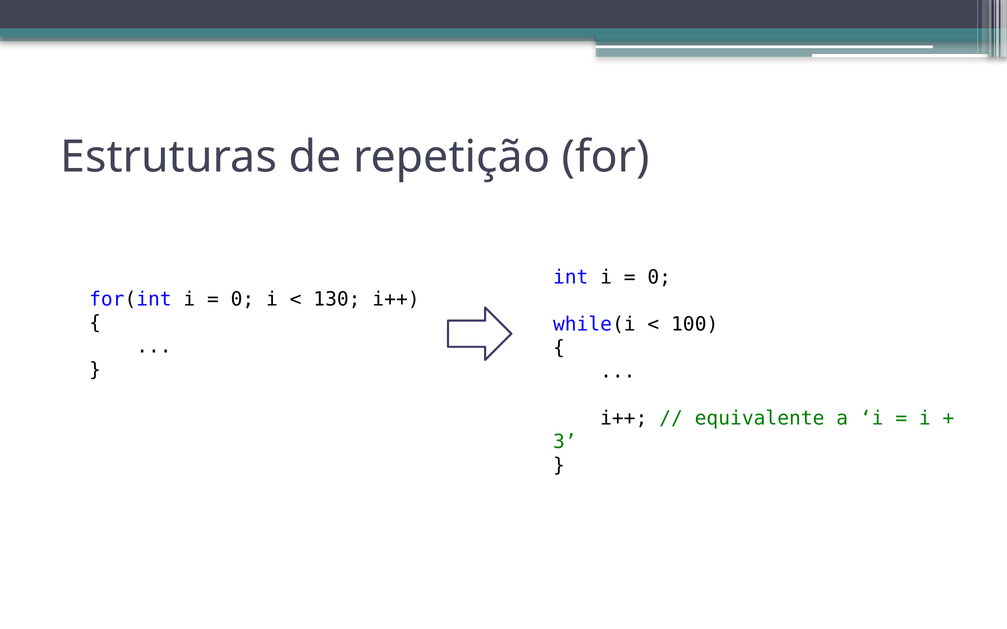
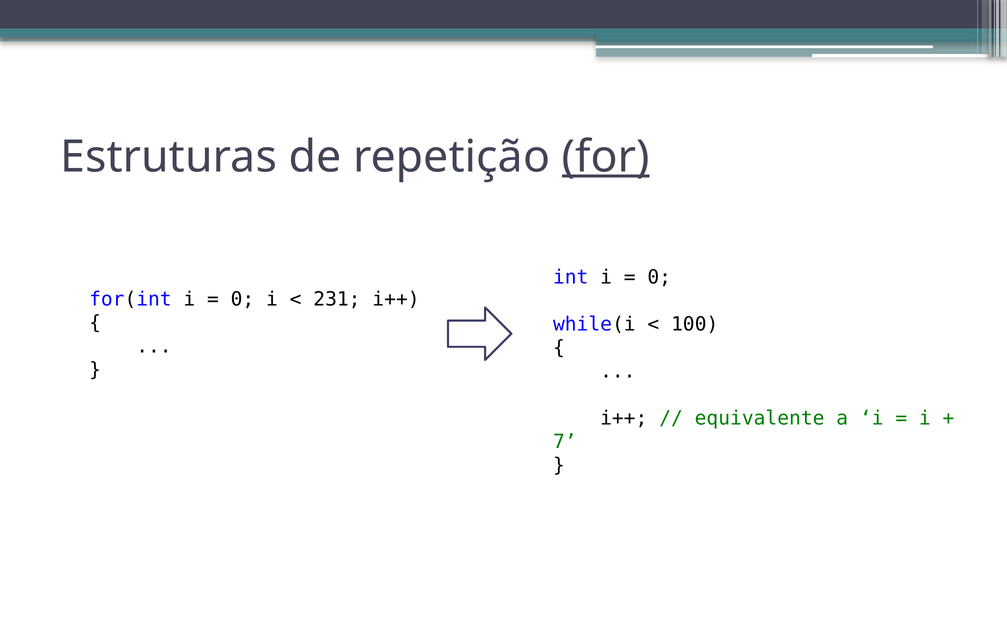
for underline: none -> present (606, 157)
130: 130 -> 231 (337, 299)
3: 3 -> 7 (565, 442)
